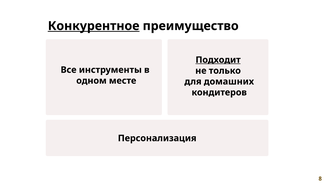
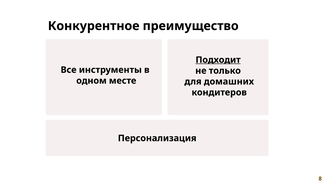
Конкурентное underline: present -> none (94, 26)
